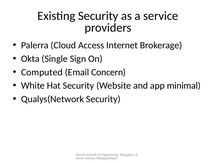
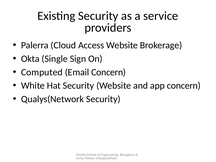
Access Internet: Internet -> Website (122, 45)
app minimal: minimal -> concern (184, 86)
